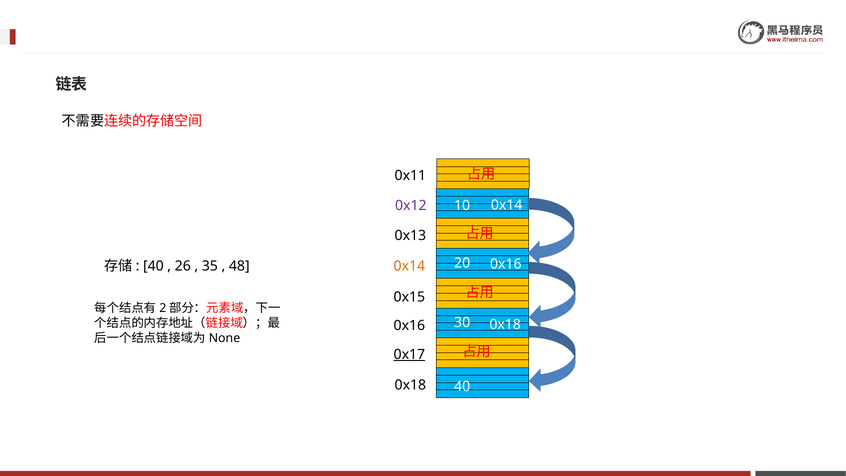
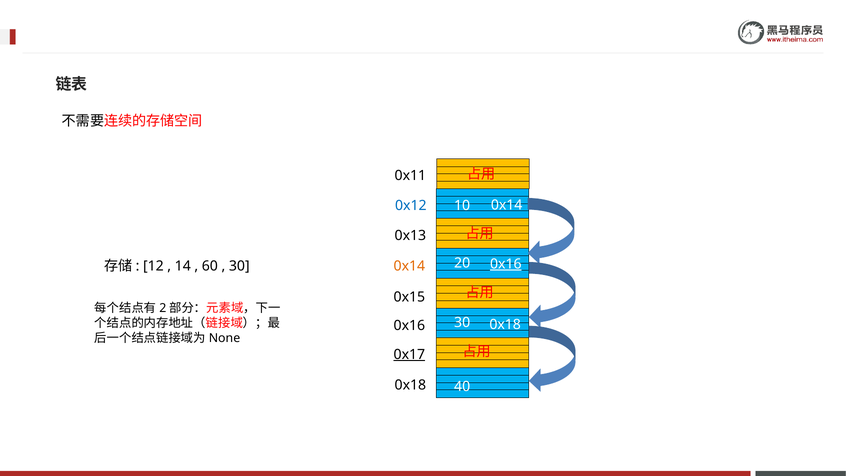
0x12 colour: purple -> blue (411, 206)
0x16 underline: none -> present (506, 264)
40: 40 -> 12 (153, 266)
26: 26 -> 14 (183, 266)
35: 35 -> 60 (210, 266)
48: 48 -> 30 (239, 266)
